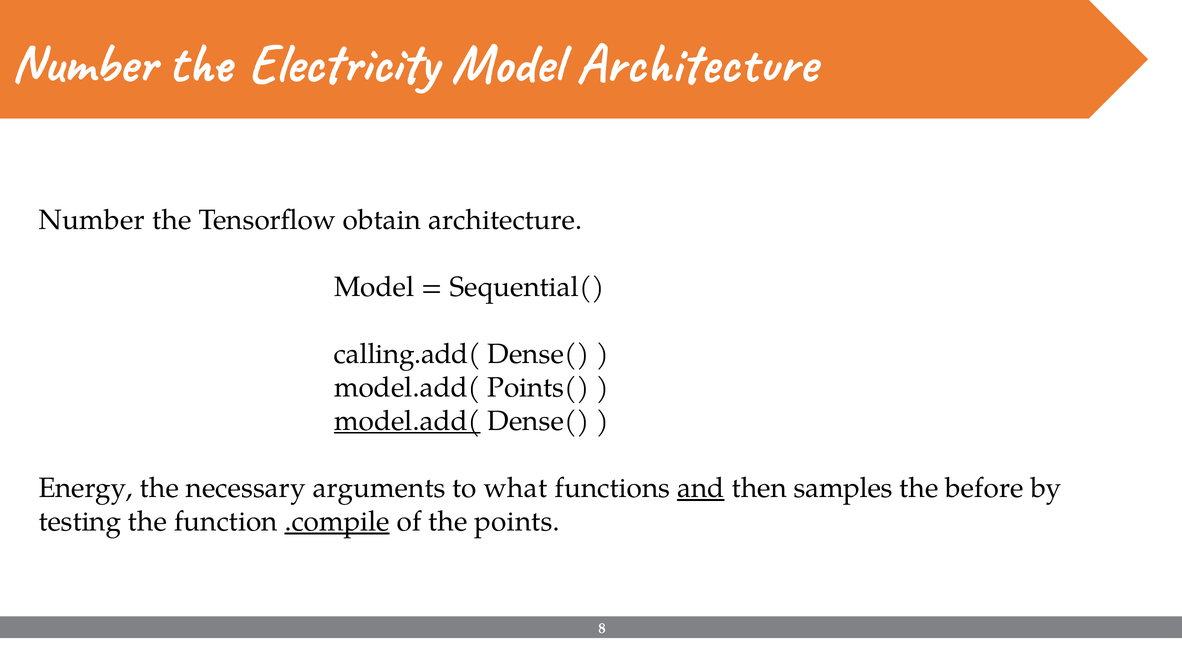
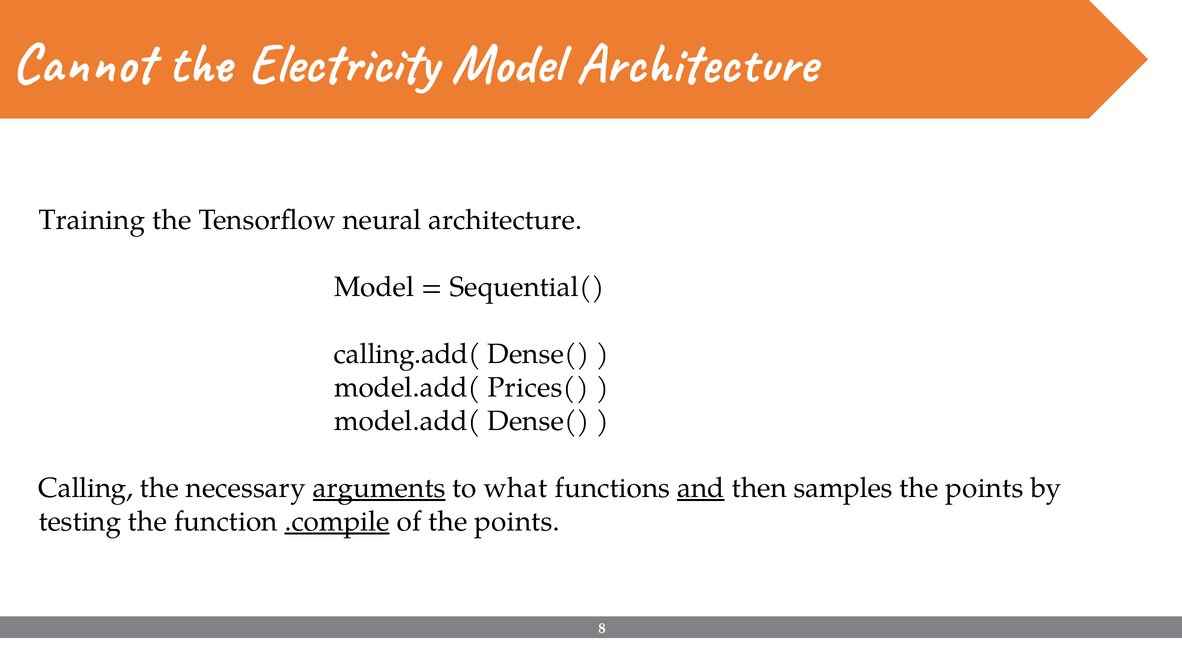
Number: Number -> Cannot (83, 63)
Number: Number -> Training (92, 220)
obtain: obtain -> neural (382, 220)
Points(: Points( -> Prices( (538, 387)
model.add( underline: present -> none (407, 421)
Energy: Energy -> Calling (86, 488)
arguments underline: none -> present (379, 488)
before: before -> points (984, 488)
